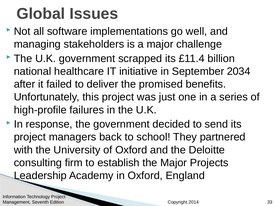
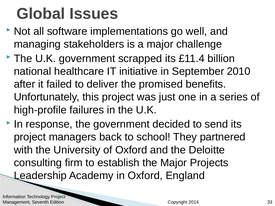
2034: 2034 -> 2010 (239, 72)
